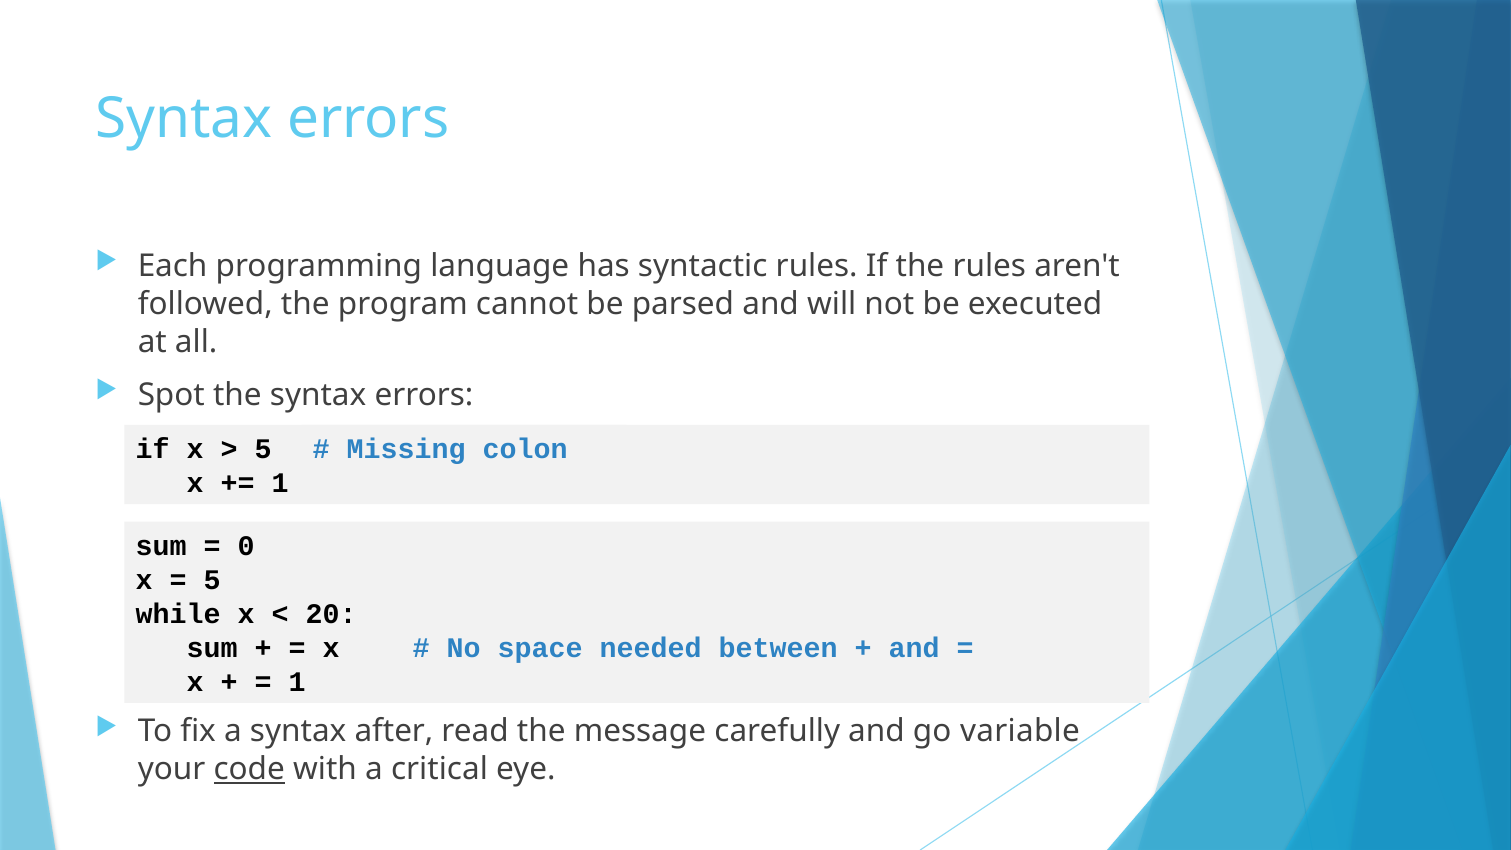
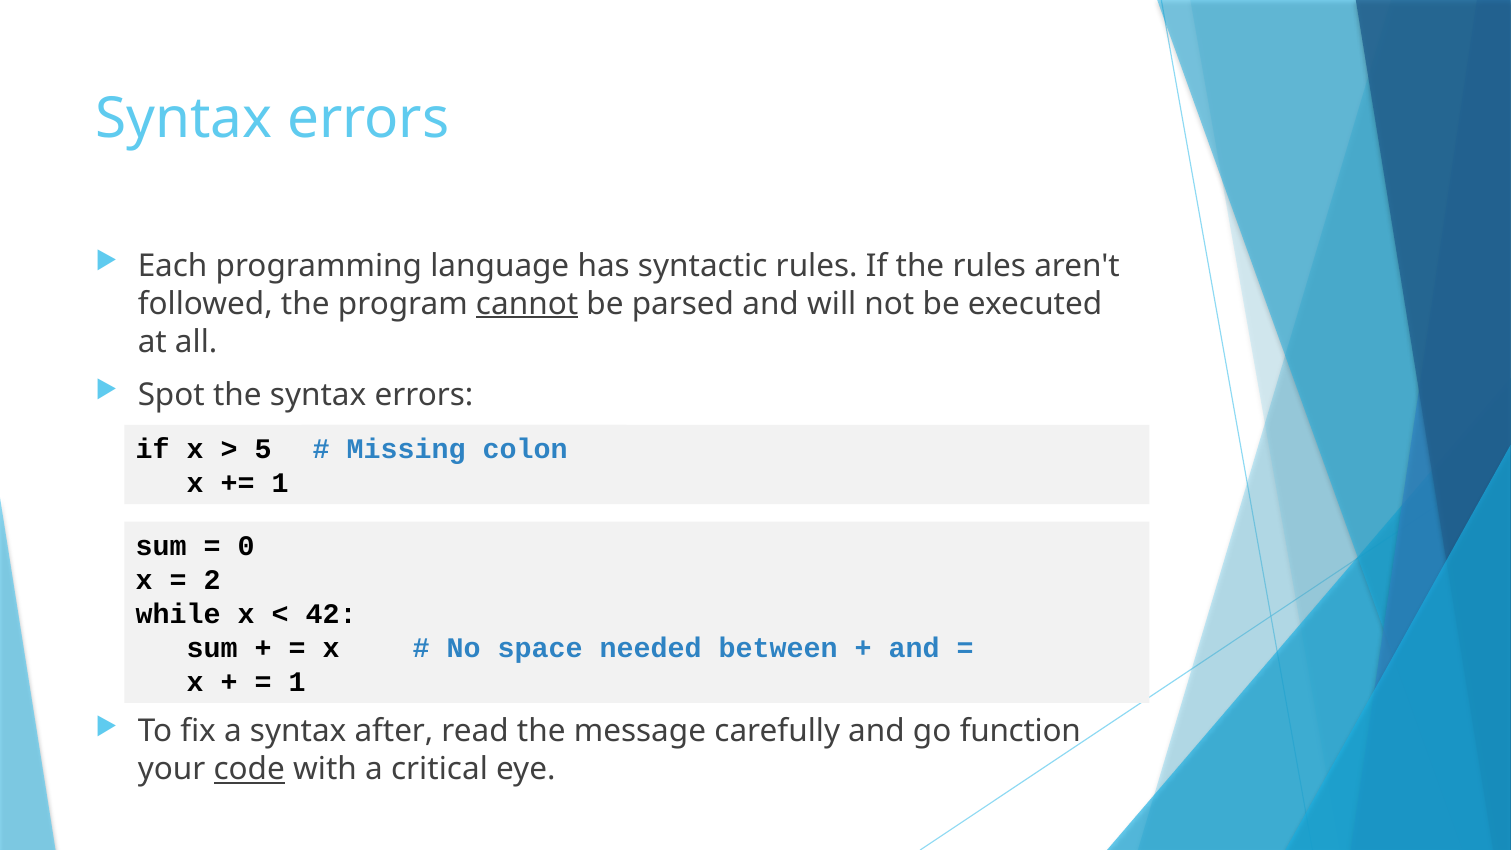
cannot underline: none -> present (527, 304)
5: 5 -> 2 (212, 580)
20: 20 -> 42 (331, 614)
variable: variable -> function (1020, 731)
